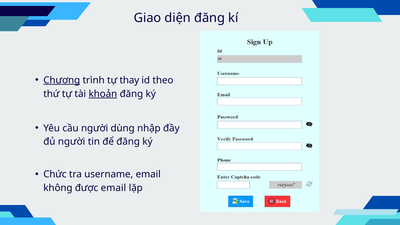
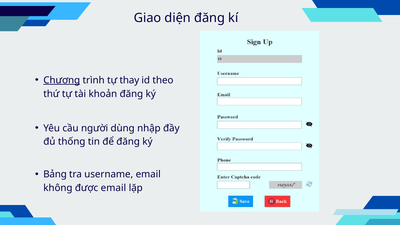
khoản underline: present -> none (103, 94)
đủ người: người -> thống (72, 142)
Chức: Chức -> Bảng (55, 174)
